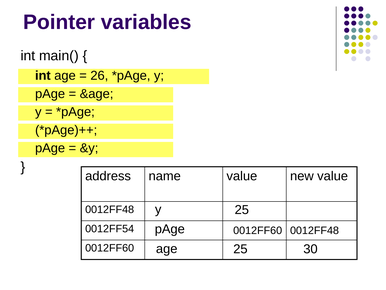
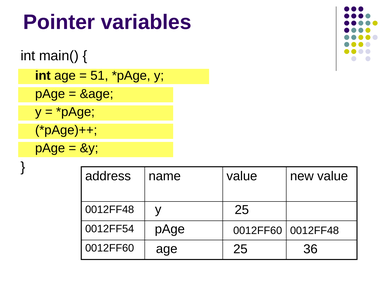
26: 26 -> 51 (99, 76)
30: 30 -> 36 (310, 249)
